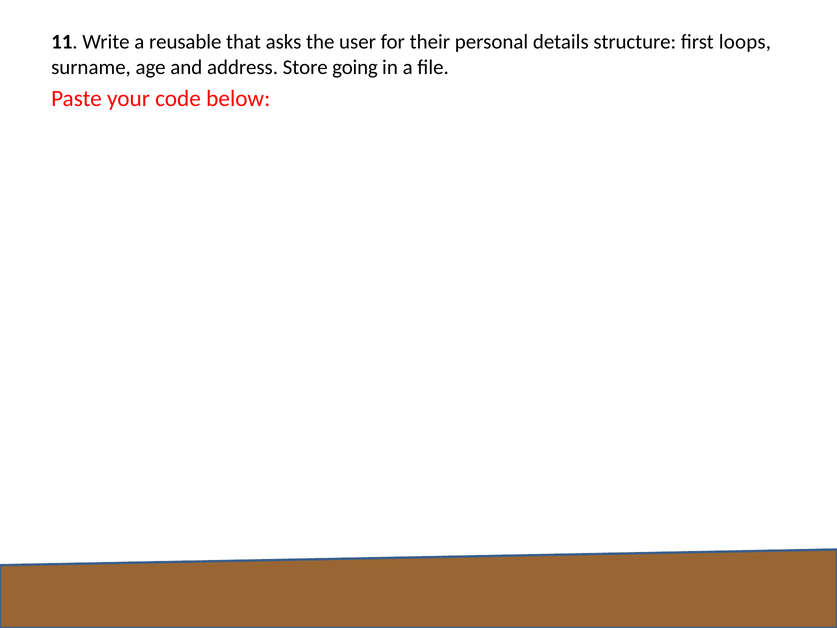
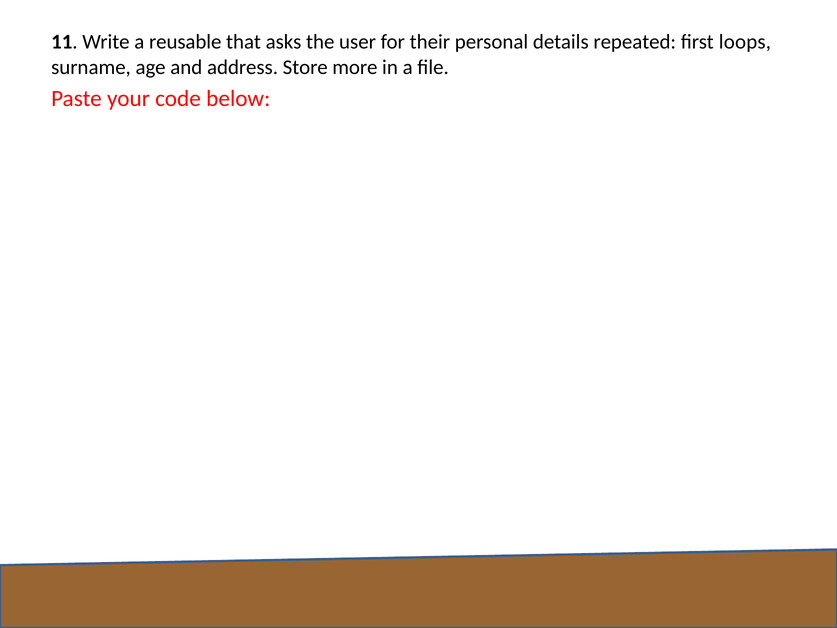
structure: structure -> repeated (635, 42)
going: going -> more (355, 67)
